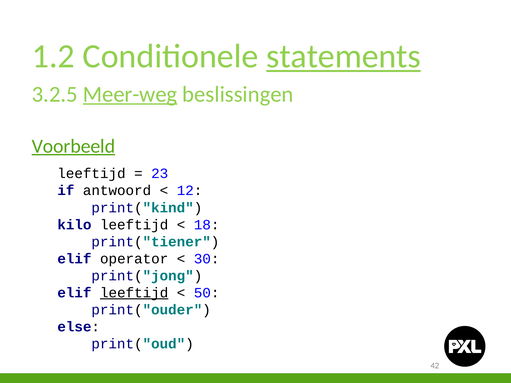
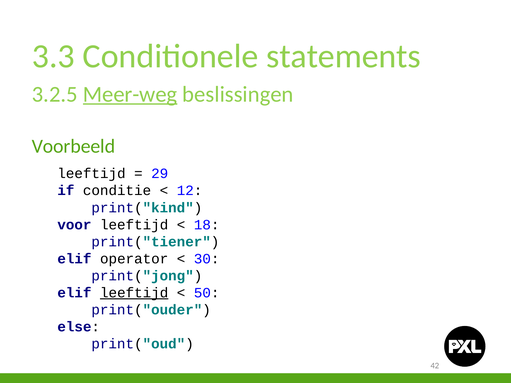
1.2: 1.2 -> 3.3 (53, 56)
statements underline: present -> none (344, 56)
Voorbeeld underline: present -> none (73, 146)
23: 23 -> 29 (160, 174)
antwoord: antwoord -> conditie (117, 191)
kilo: kilo -> voor (74, 225)
